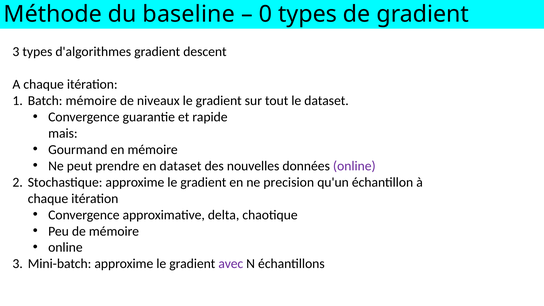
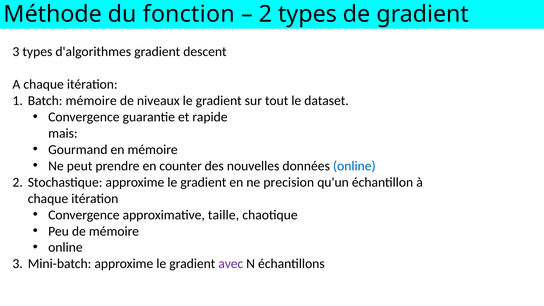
baseline: baseline -> fonction (189, 14)
0: 0 -> 2 (266, 14)
en dataset: dataset -> counter (181, 166)
online colour: purple -> blue (354, 166)
delta: delta -> taille (224, 215)
